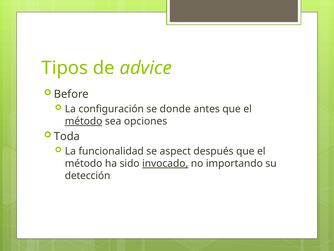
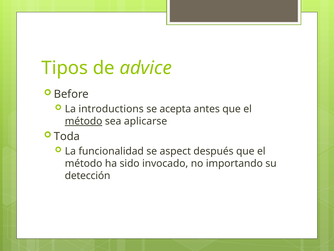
configuración: configuración -> introductions (111, 109)
donde: donde -> acepta (175, 109)
opciones: opciones -> aplicarse (146, 121)
invocado underline: present -> none (165, 163)
